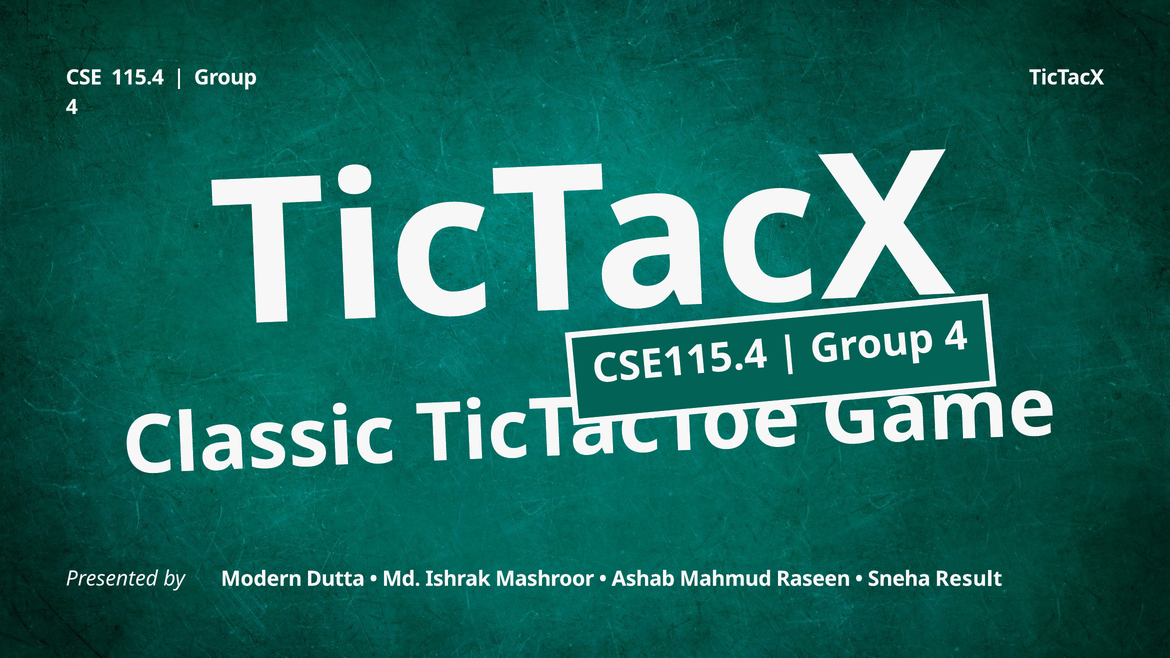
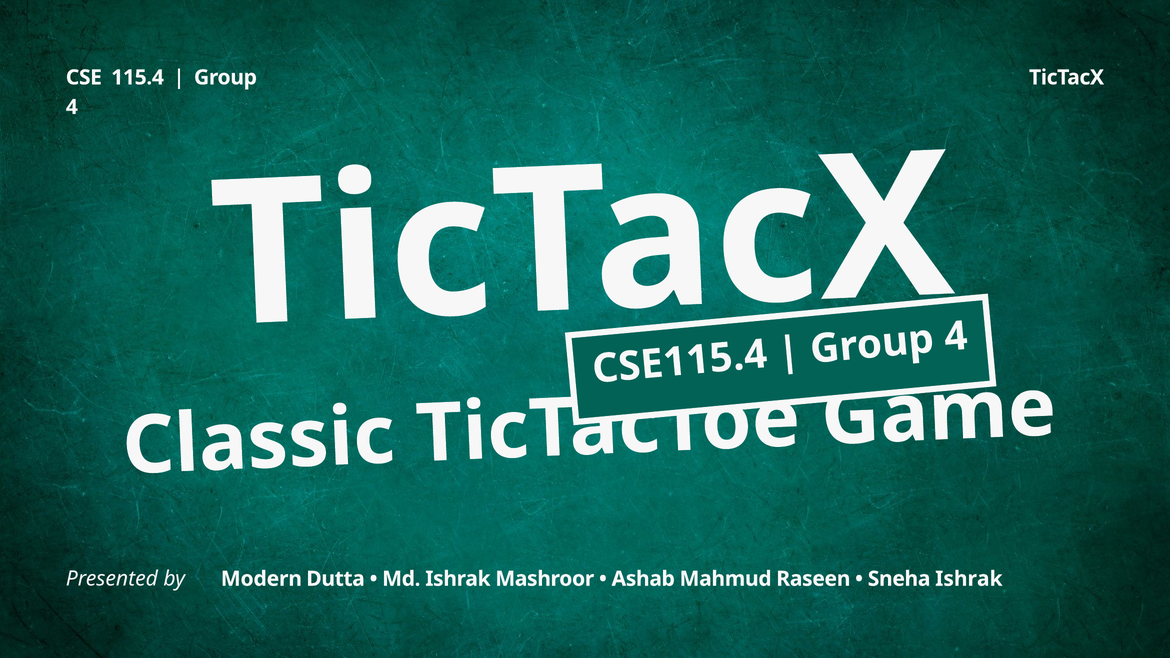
Sneha Result: Result -> Ishrak (969, 579)
